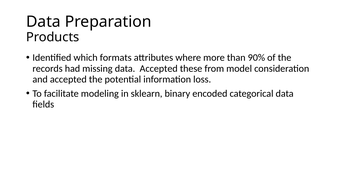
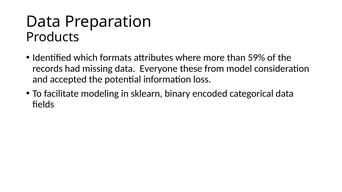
90%: 90% -> 59% (256, 58)
data Accepted: Accepted -> Everyone (159, 69)
